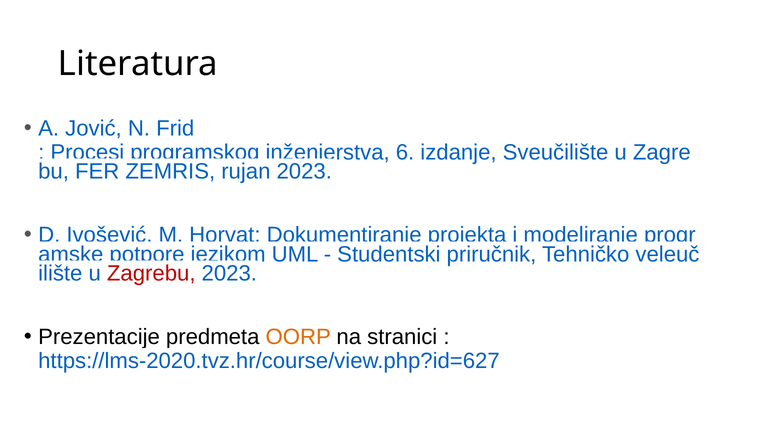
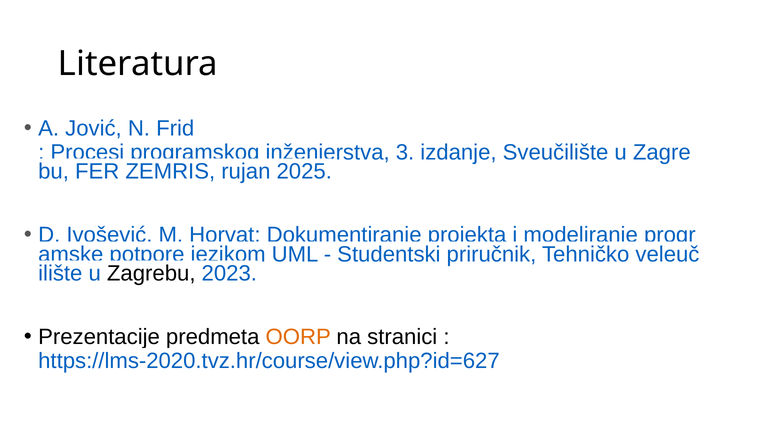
6: 6 -> 3 (405, 152)
rujan 2023: 2023 -> 2025 (304, 172)
Zagrebu colour: red -> black (151, 274)
